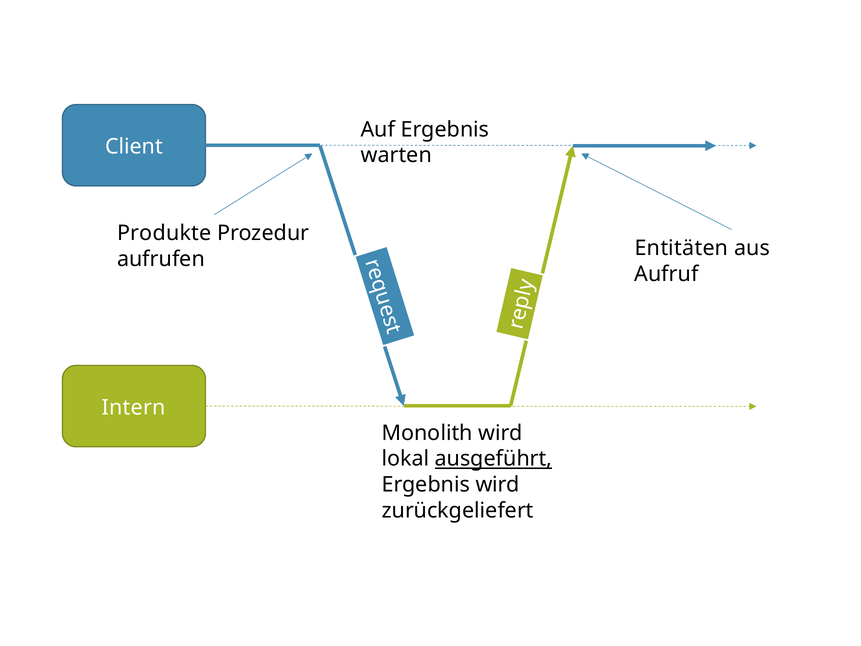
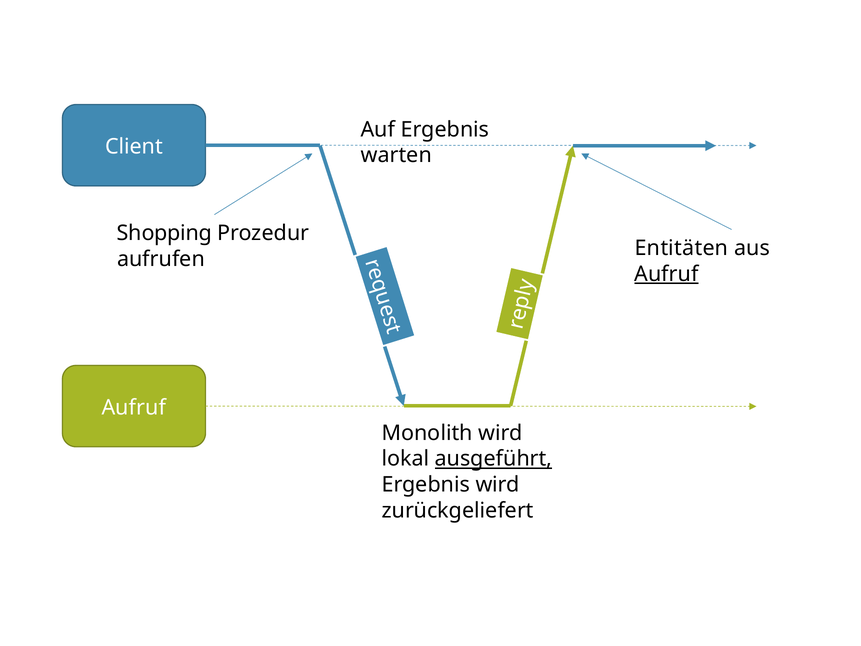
Produkte: Produkte -> Shopping (164, 233)
Aufruf underline: none -> present (666, 274)
Intern: Intern -> Aufruf (134, 407)
